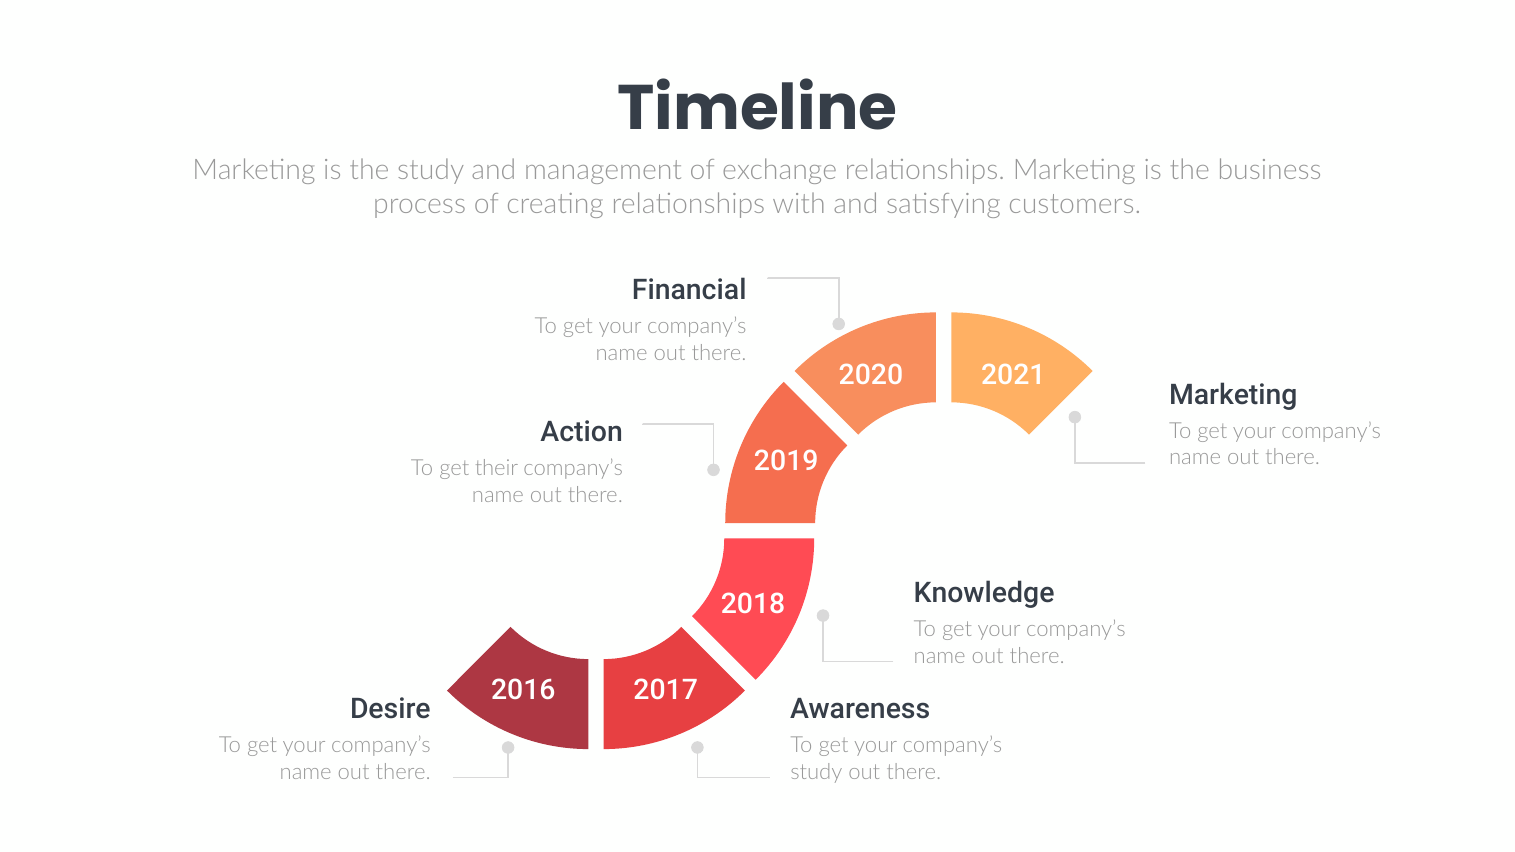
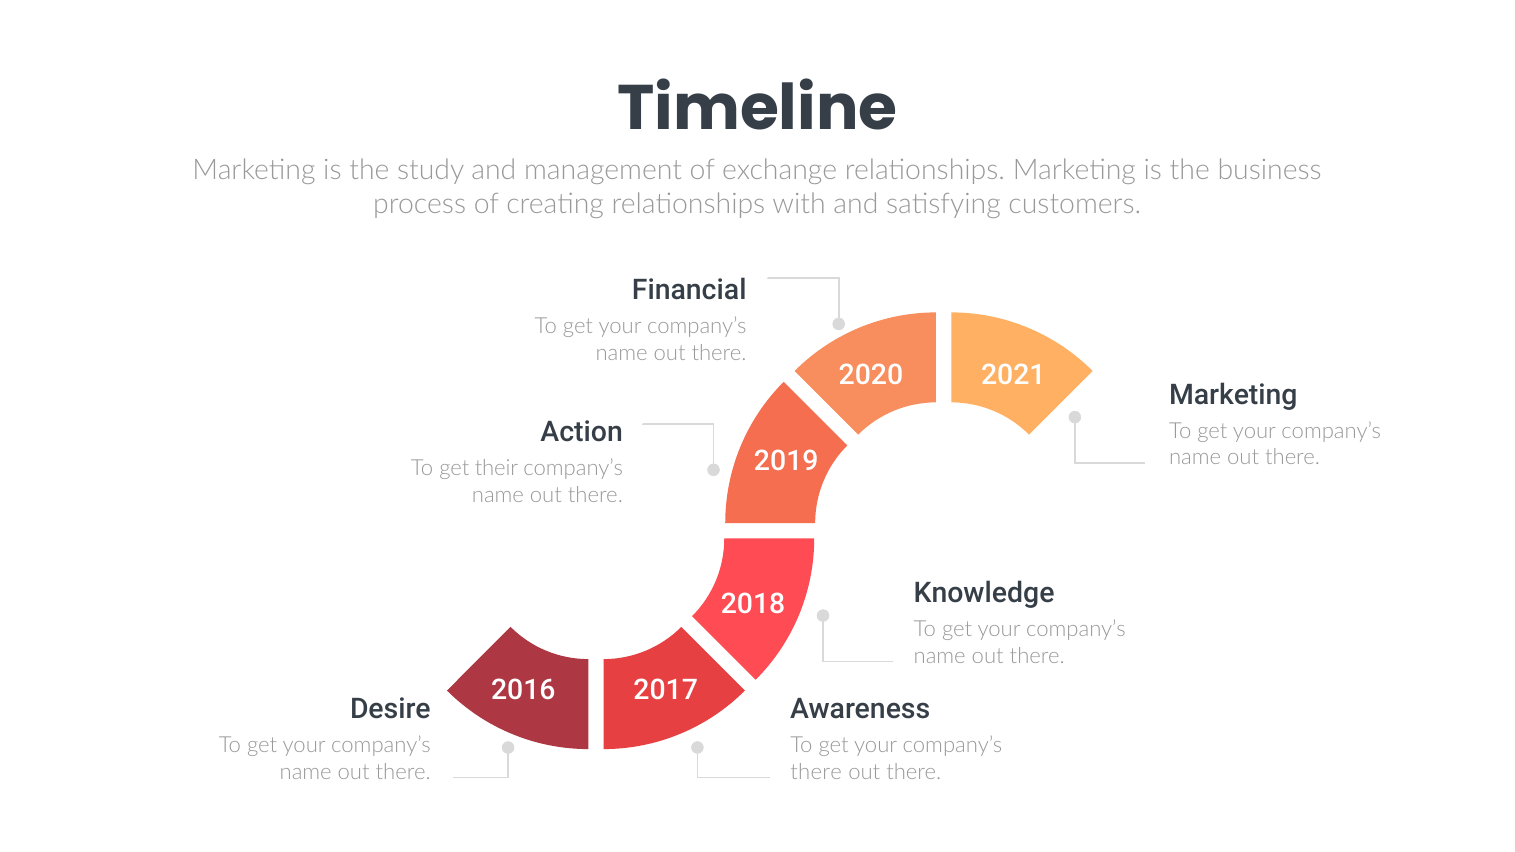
study: study -> there (816, 772)
